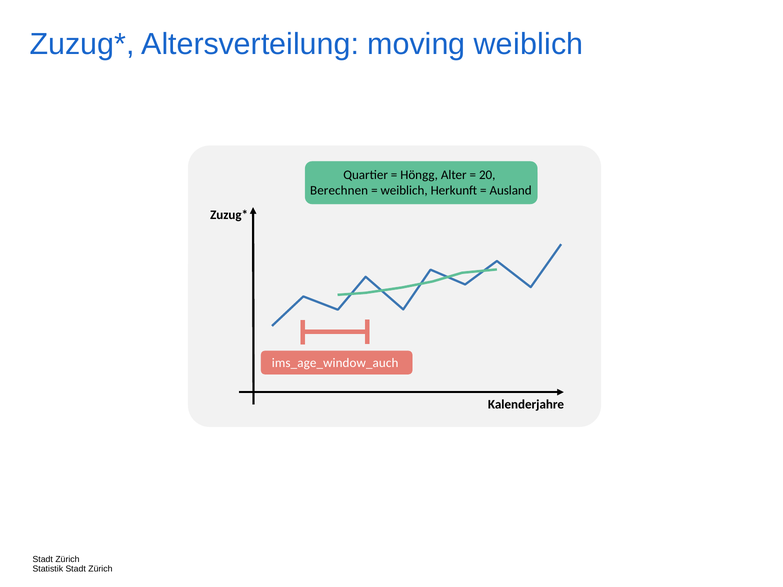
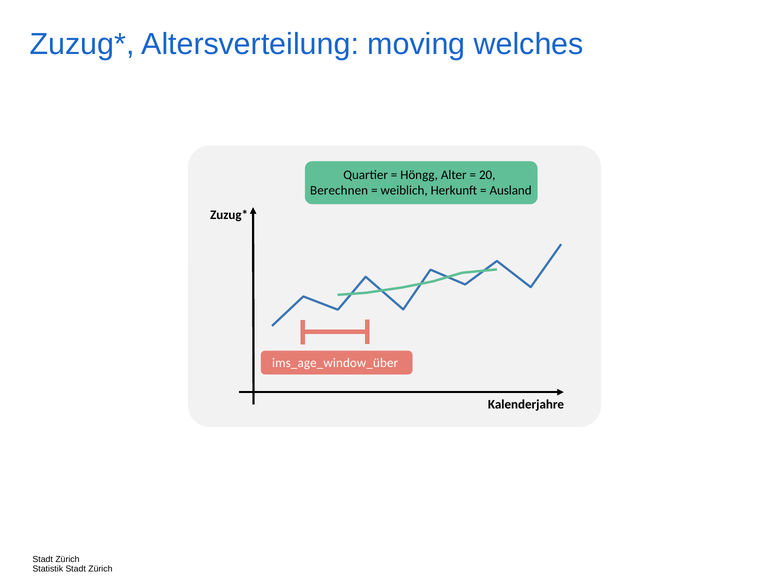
moving weiblich: weiblich -> welches (529, 44)
ims_age_window_auch: ims_age_window_auch -> ims_age_window_über (335, 363)
